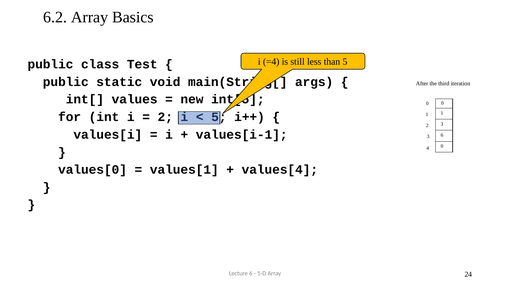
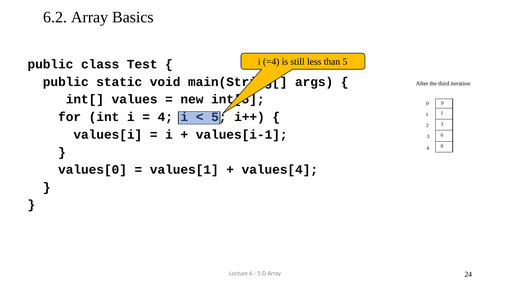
2: 2 -> 4 (165, 117)
